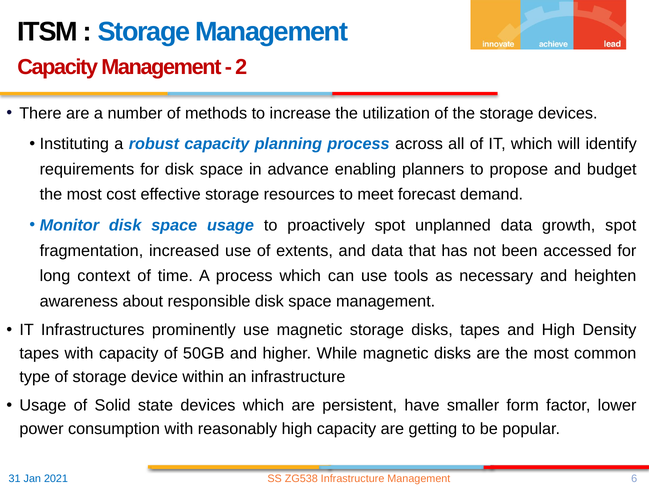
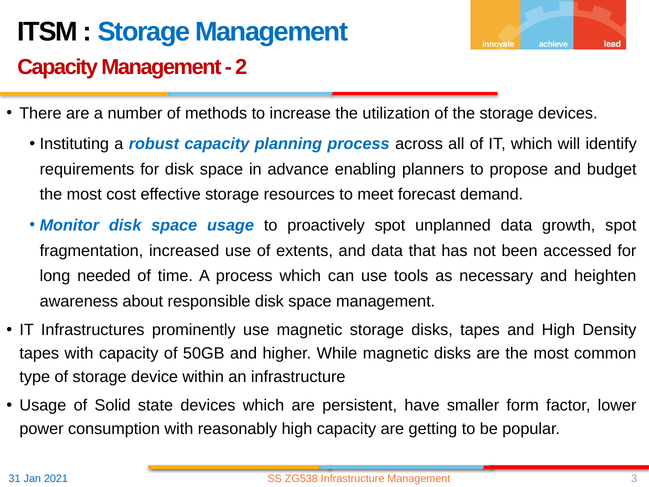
context: context -> needed (104, 276)
6: 6 -> 3 (634, 479)
